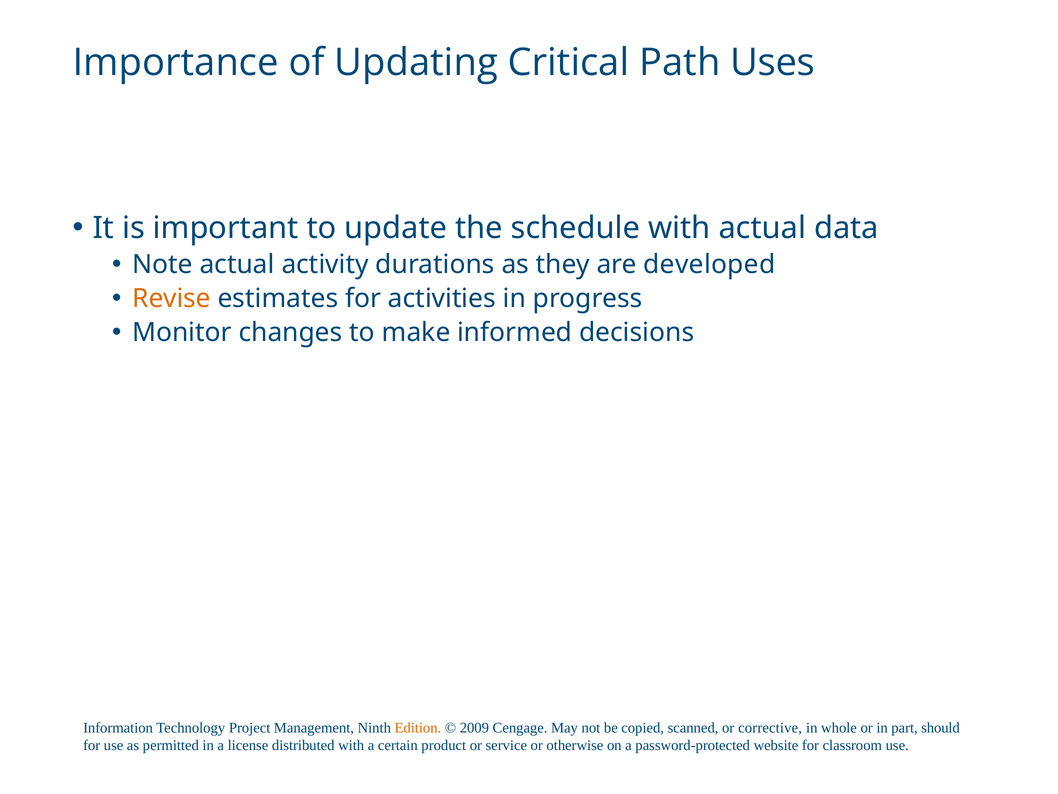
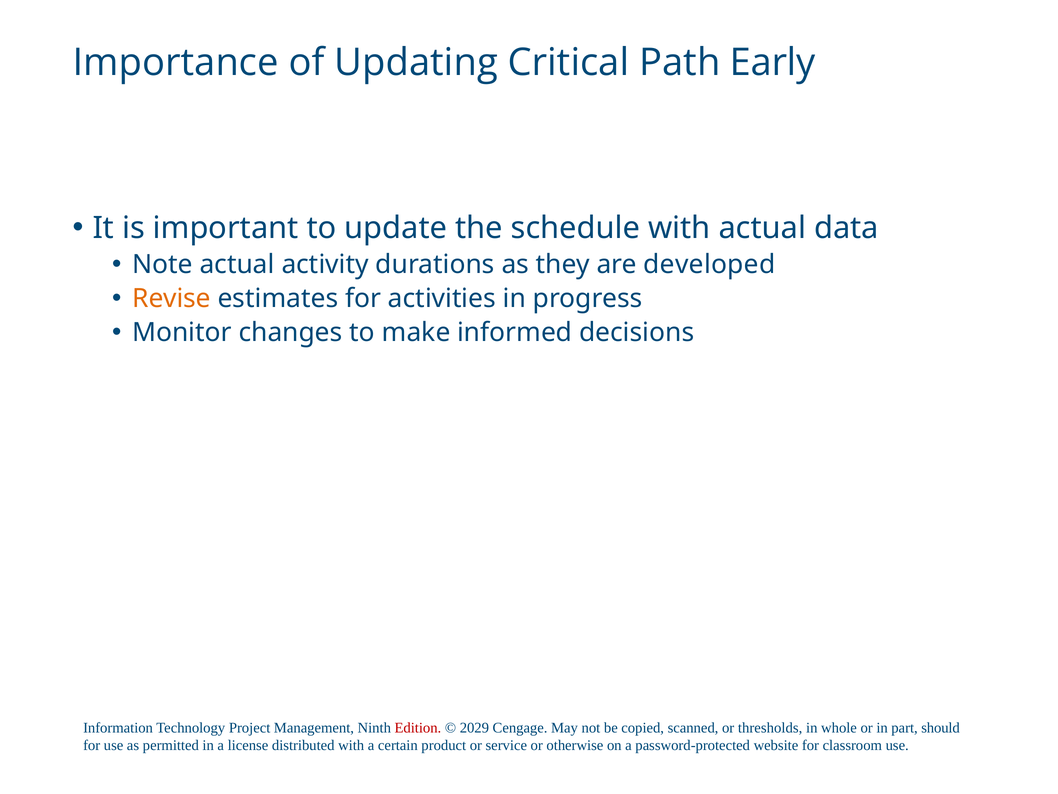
Uses: Uses -> Early (773, 63)
Edition colour: orange -> red (418, 727)
2009: 2009 -> 2029 (474, 727)
corrective: corrective -> thresholds (770, 727)
